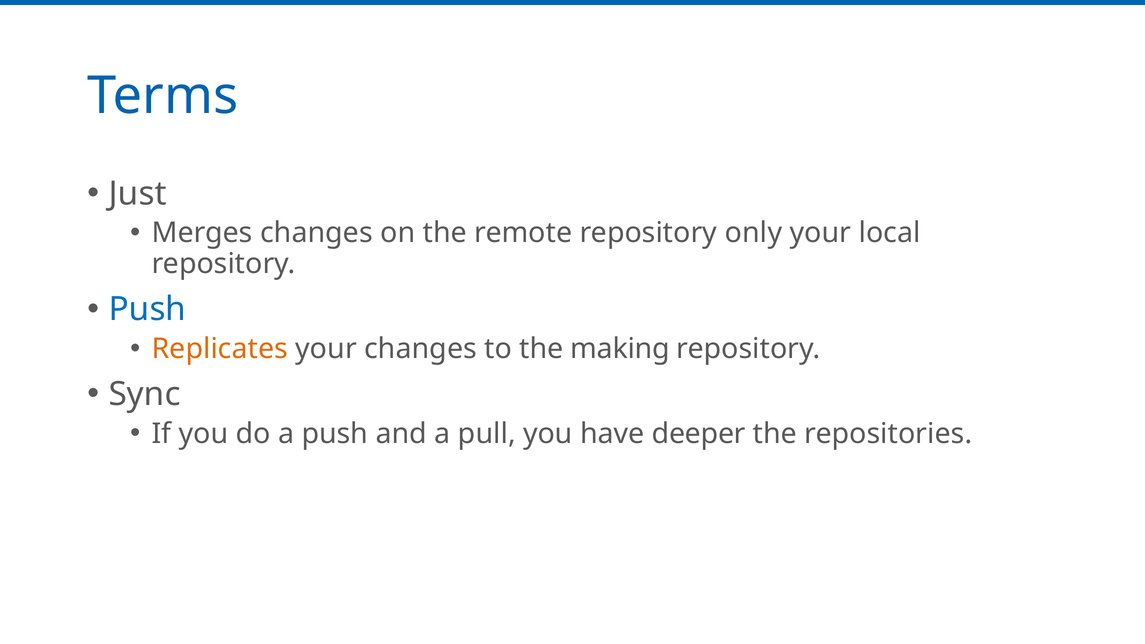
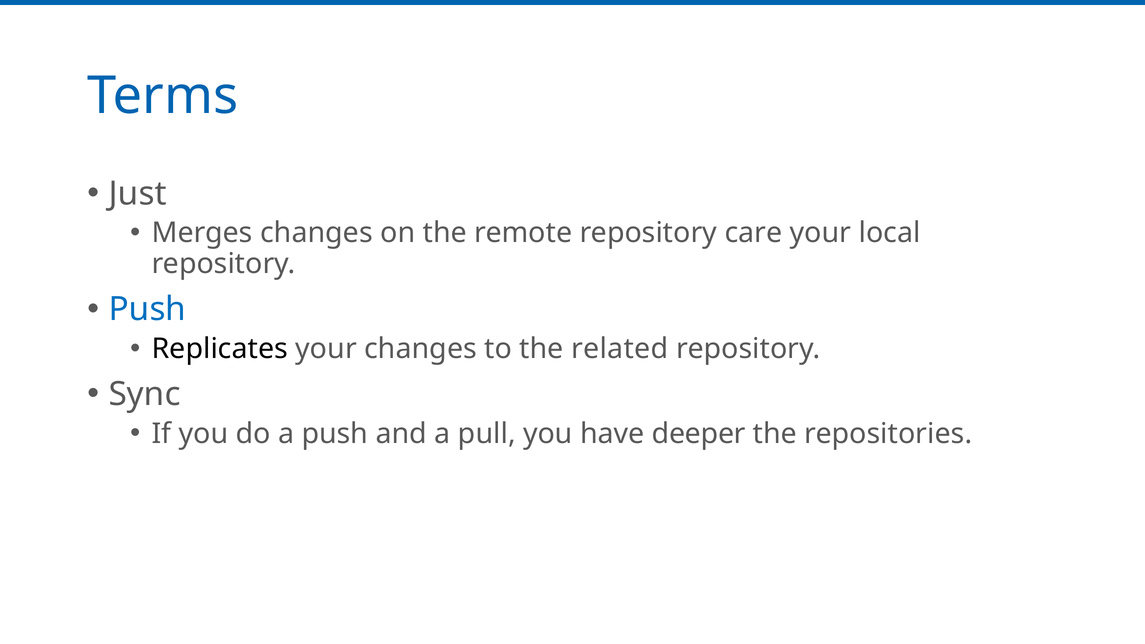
only: only -> care (753, 233)
Replicates colour: orange -> black (220, 349)
making: making -> related (620, 349)
